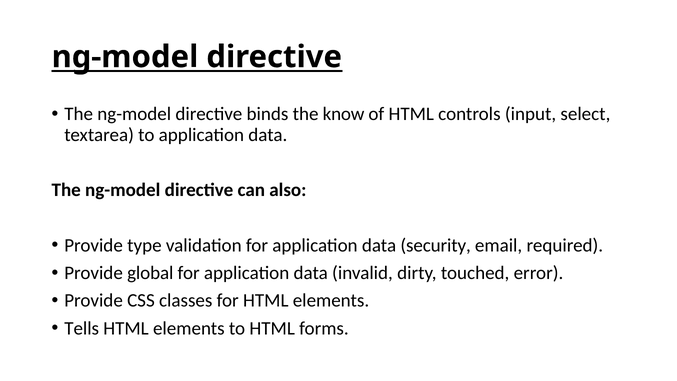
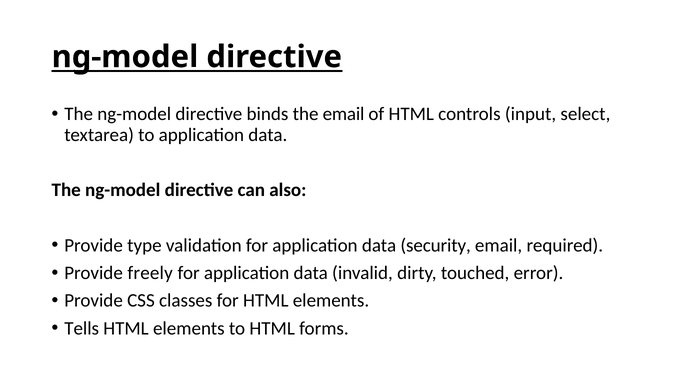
the know: know -> email (344, 114)
global: global -> freely (150, 273)
